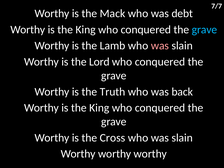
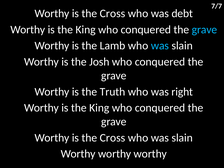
Mack: Mack -> Cross (113, 13)
was colour: pink -> light blue (160, 46)
Lord: Lord -> Josh (99, 62)
back: back -> right (182, 92)
